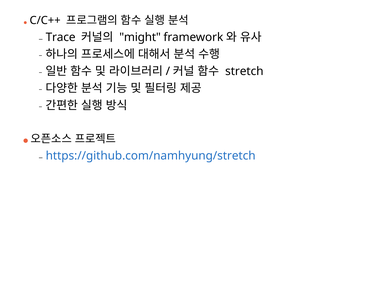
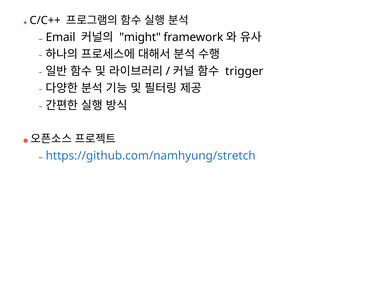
Trace: Trace -> Email (61, 37)
stretch: stretch -> trigger (244, 71)
